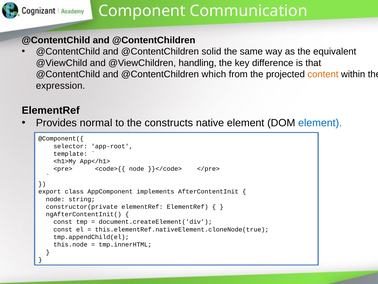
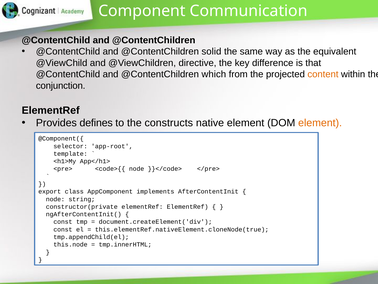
handling: handling -> directive (197, 63)
expression: expression -> conjunction (61, 85)
normal: normal -> defines (96, 123)
element colour: blue -> orange (320, 123)
